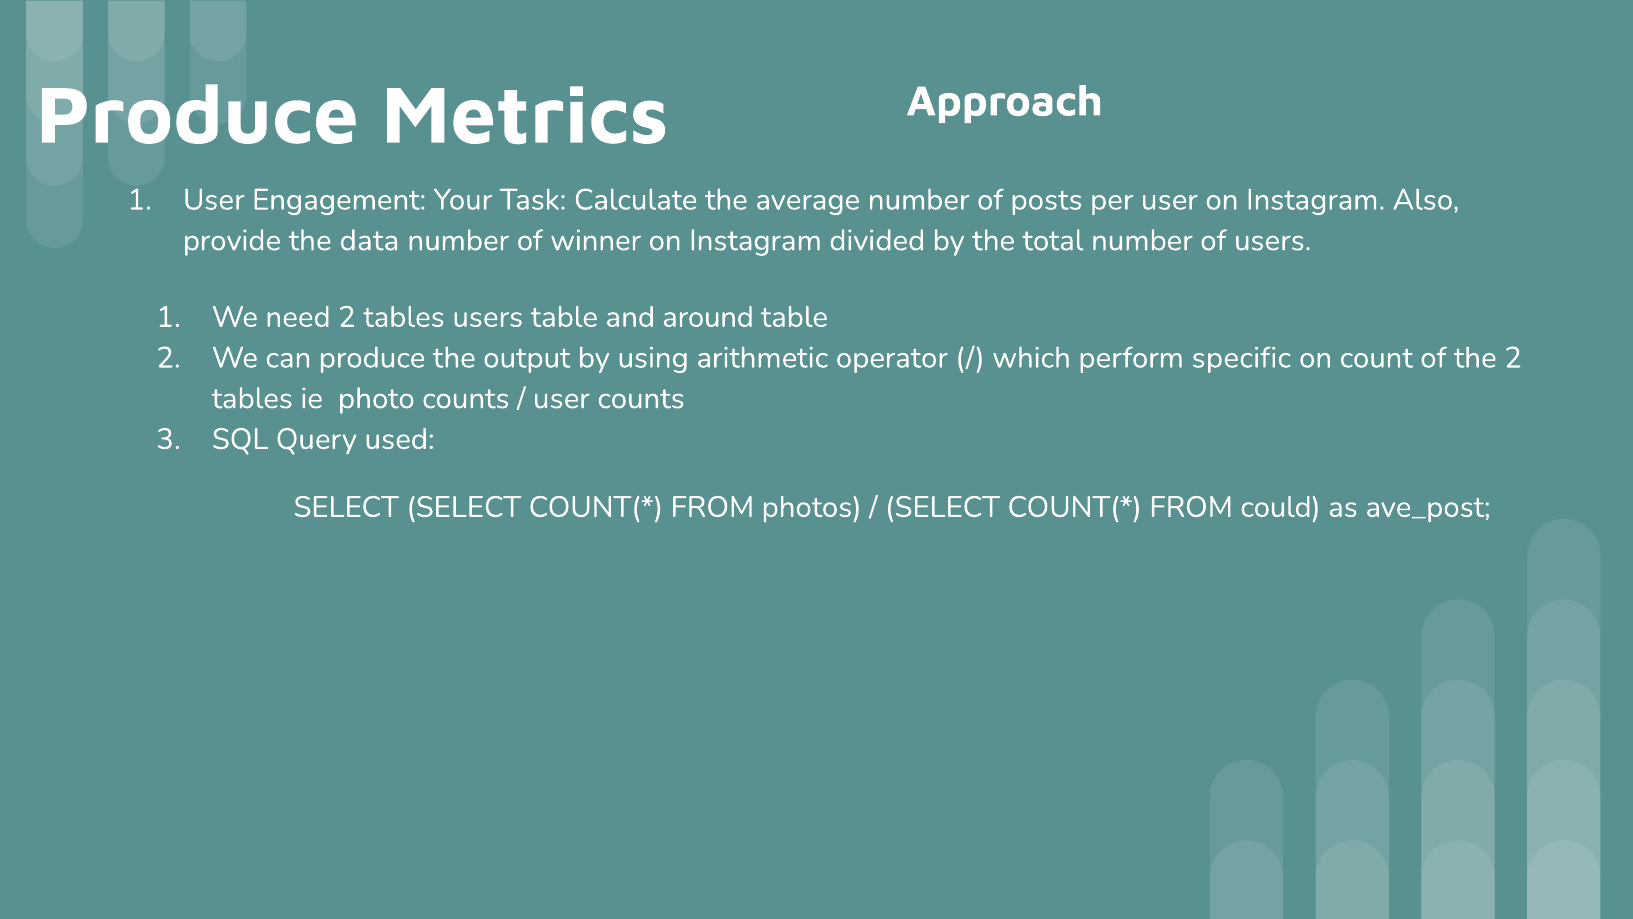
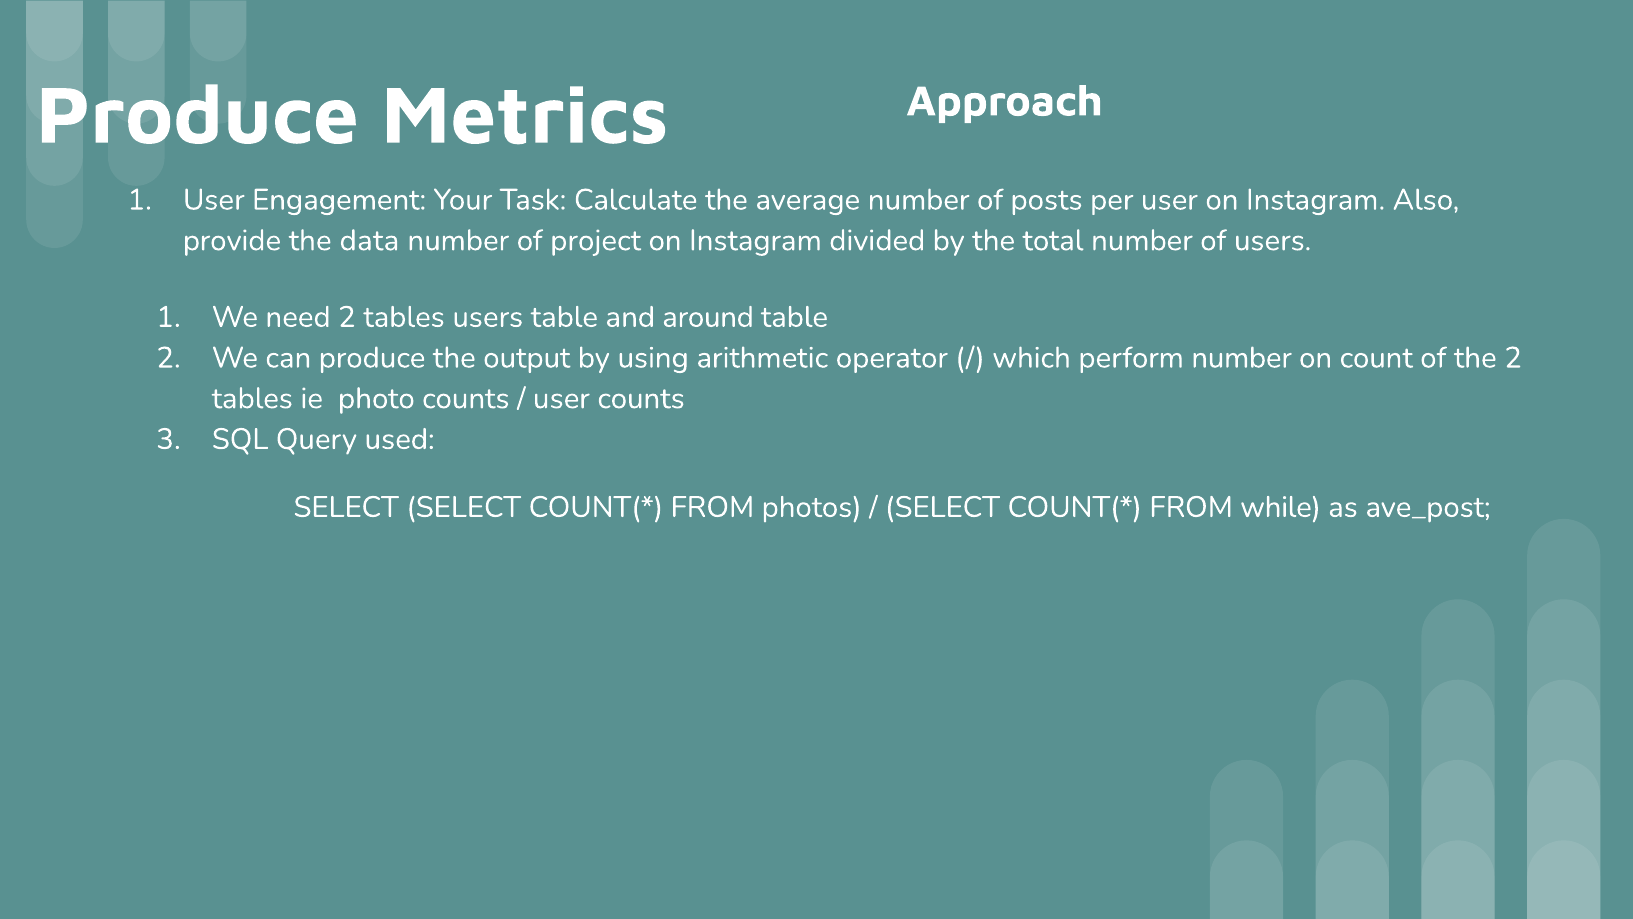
winner: winner -> project (596, 240)
perform specific: specific -> number (1242, 358)
could: could -> while (1281, 507)
